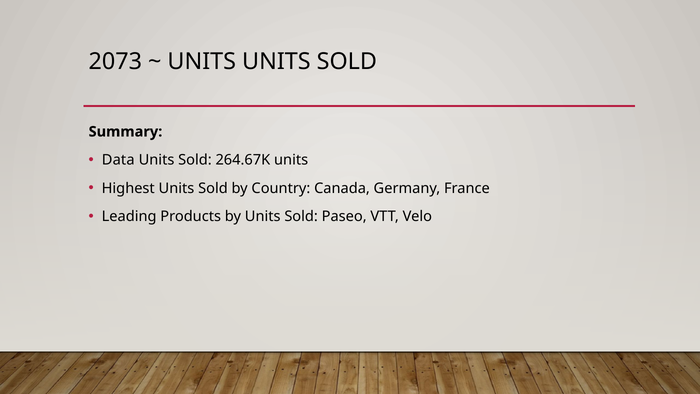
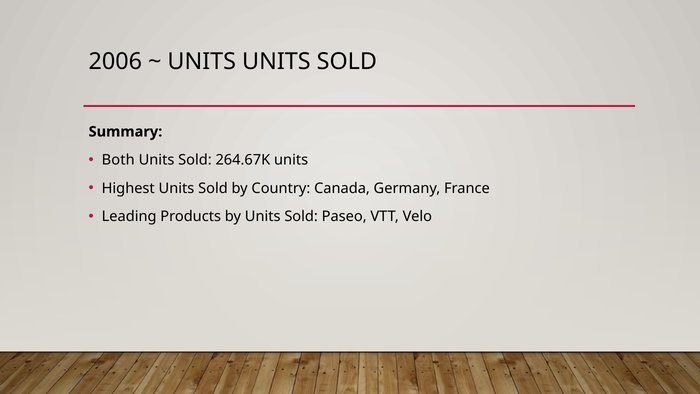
2073: 2073 -> 2006 (115, 61)
Data: Data -> Both (118, 160)
